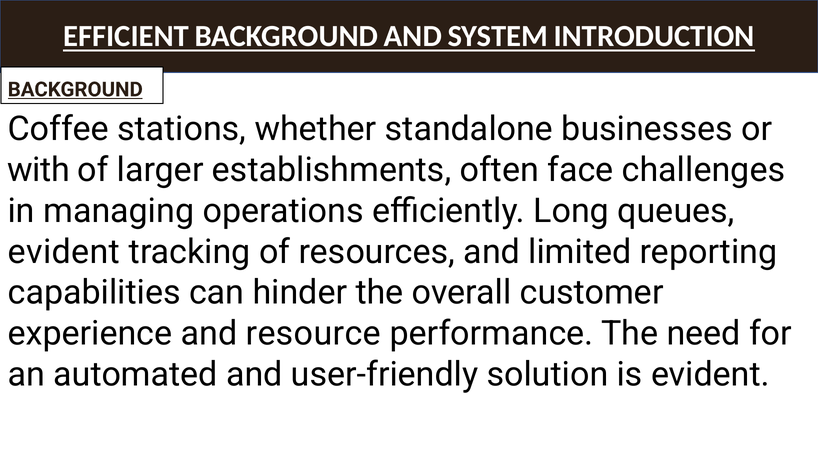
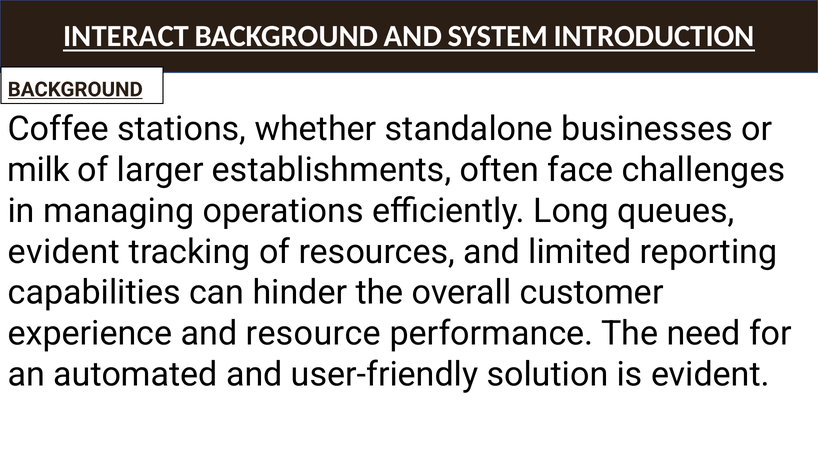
EFFICIENT: EFFICIENT -> INTERACT (126, 36)
with: with -> milk (38, 170)
